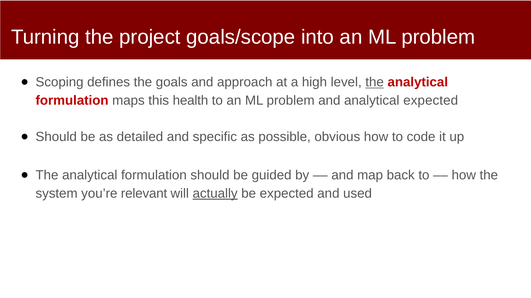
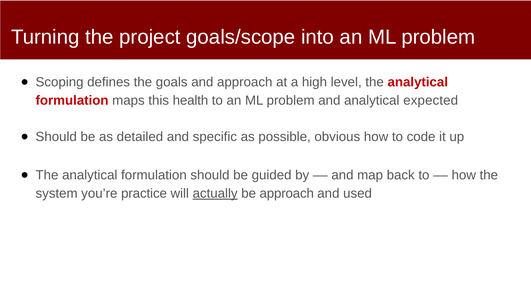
the underline: present -> none (375, 82)
relevant: relevant -> practice (144, 194)
be expected: expected -> approach (287, 194)
